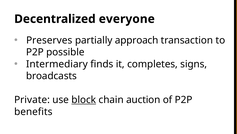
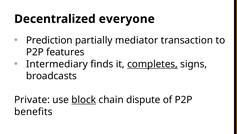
Preserves: Preserves -> Prediction (49, 40)
approach: approach -> mediator (137, 40)
possible: possible -> features (65, 52)
completes underline: none -> present (152, 64)
auction: auction -> dispute (143, 99)
